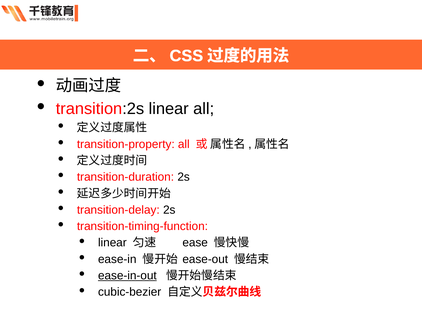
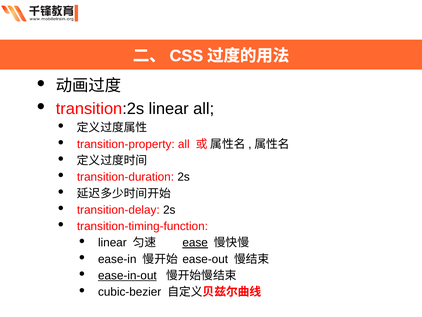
ease underline: none -> present (195, 242)
